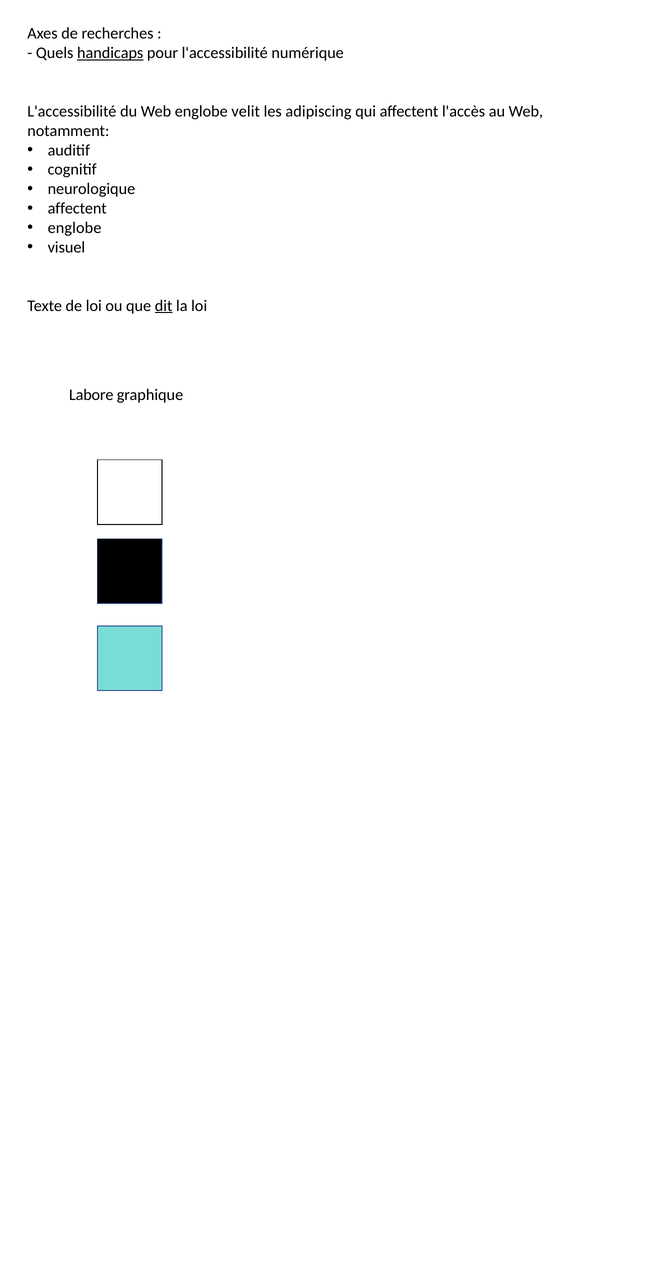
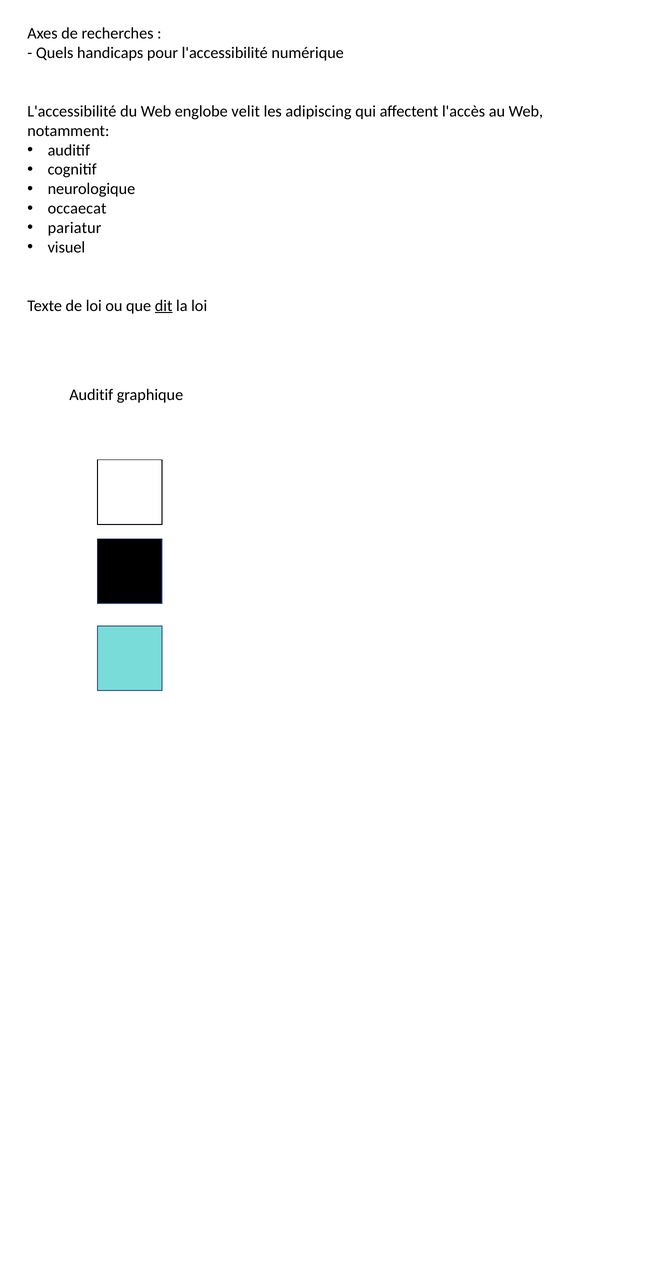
handicaps underline: present -> none (110, 53)
affectent: affectent -> occaecat (77, 208)
englobe: englobe -> pariatur (75, 228)
Labore: Labore -> Auditif (91, 395)
